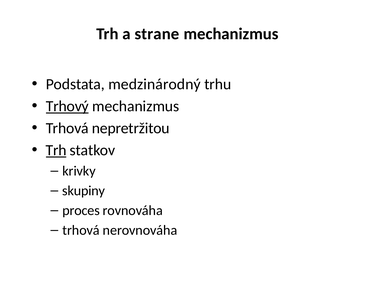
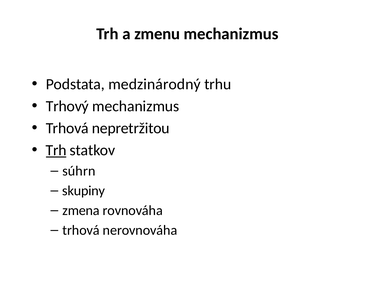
strane: strane -> zmenu (157, 34)
Trhový underline: present -> none (67, 106)
krivky: krivky -> súhrn (79, 171)
proces: proces -> zmena (81, 211)
